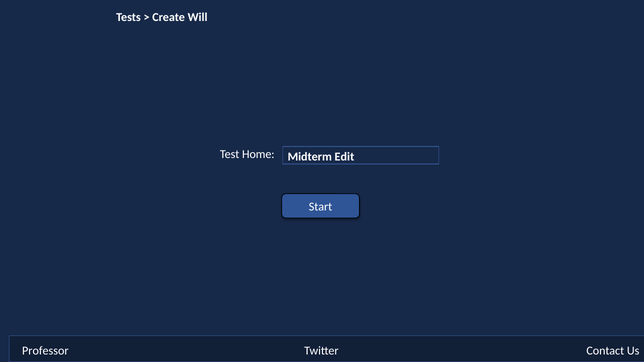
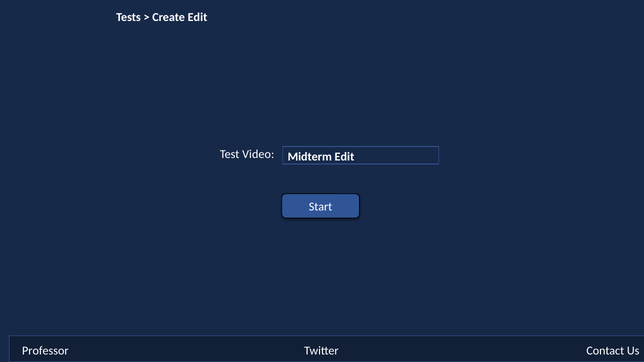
Create Will: Will -> Edit (198, 18)
Home: Home -> Video (258, 155)
